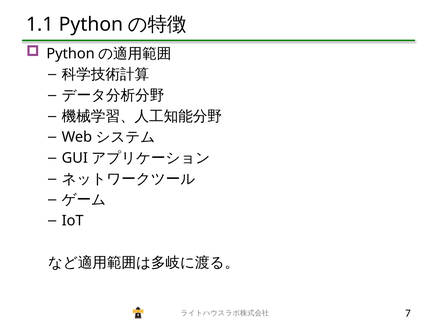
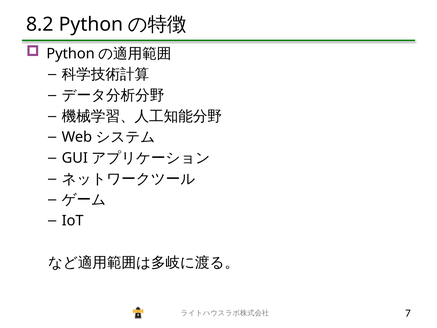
1.1: 1.1 -> 8.2 (40, 25)
